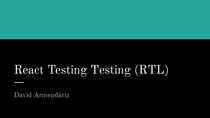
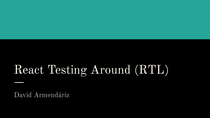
Testing Testing: Testing -> Around (111, 70)
